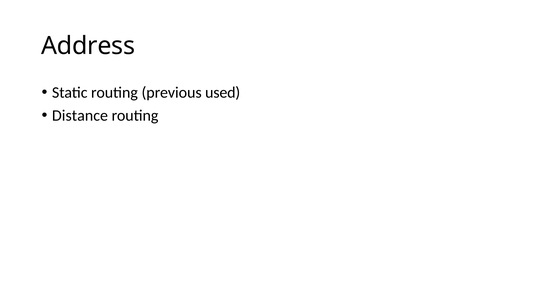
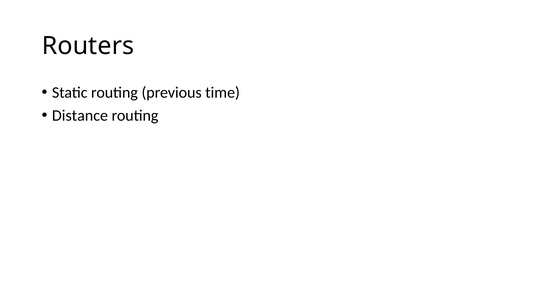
Address: Address -> Routers (88, 46)
used: used -> time (223, 92)
